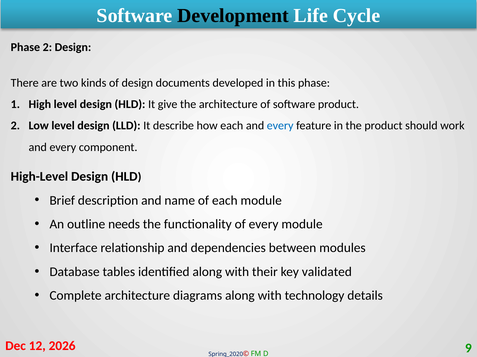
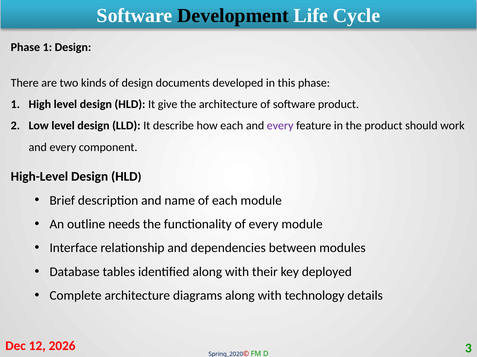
2: 2 -> 1 (47, 47)
every colour: blue -> purple (280, 126)
validated: validated -> deployed (327, 272)
9: 9 -> 3 (468, 349)
